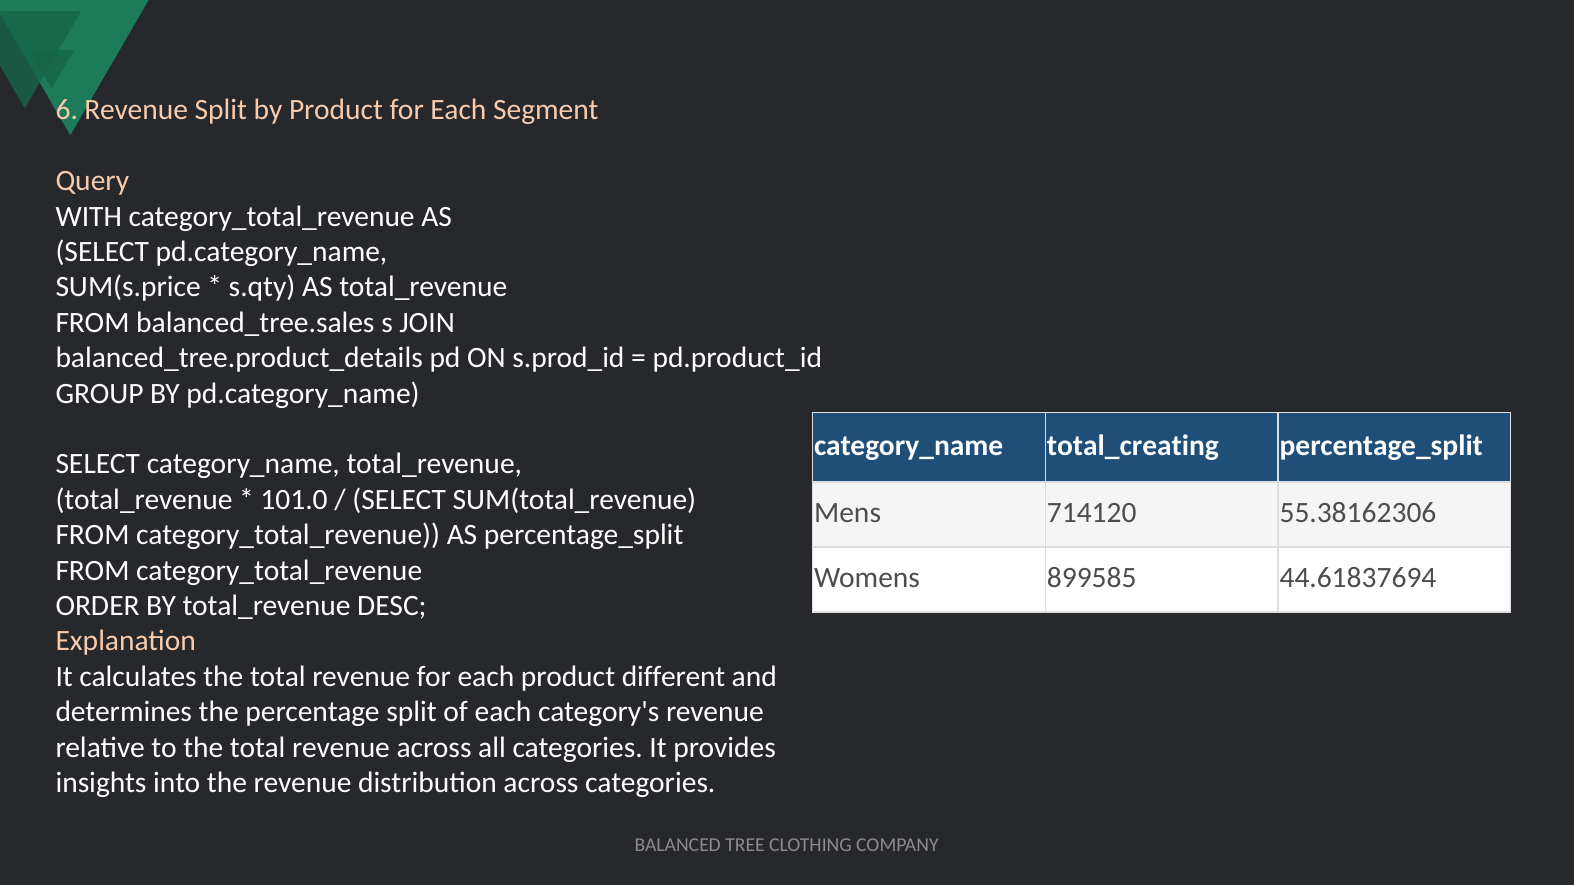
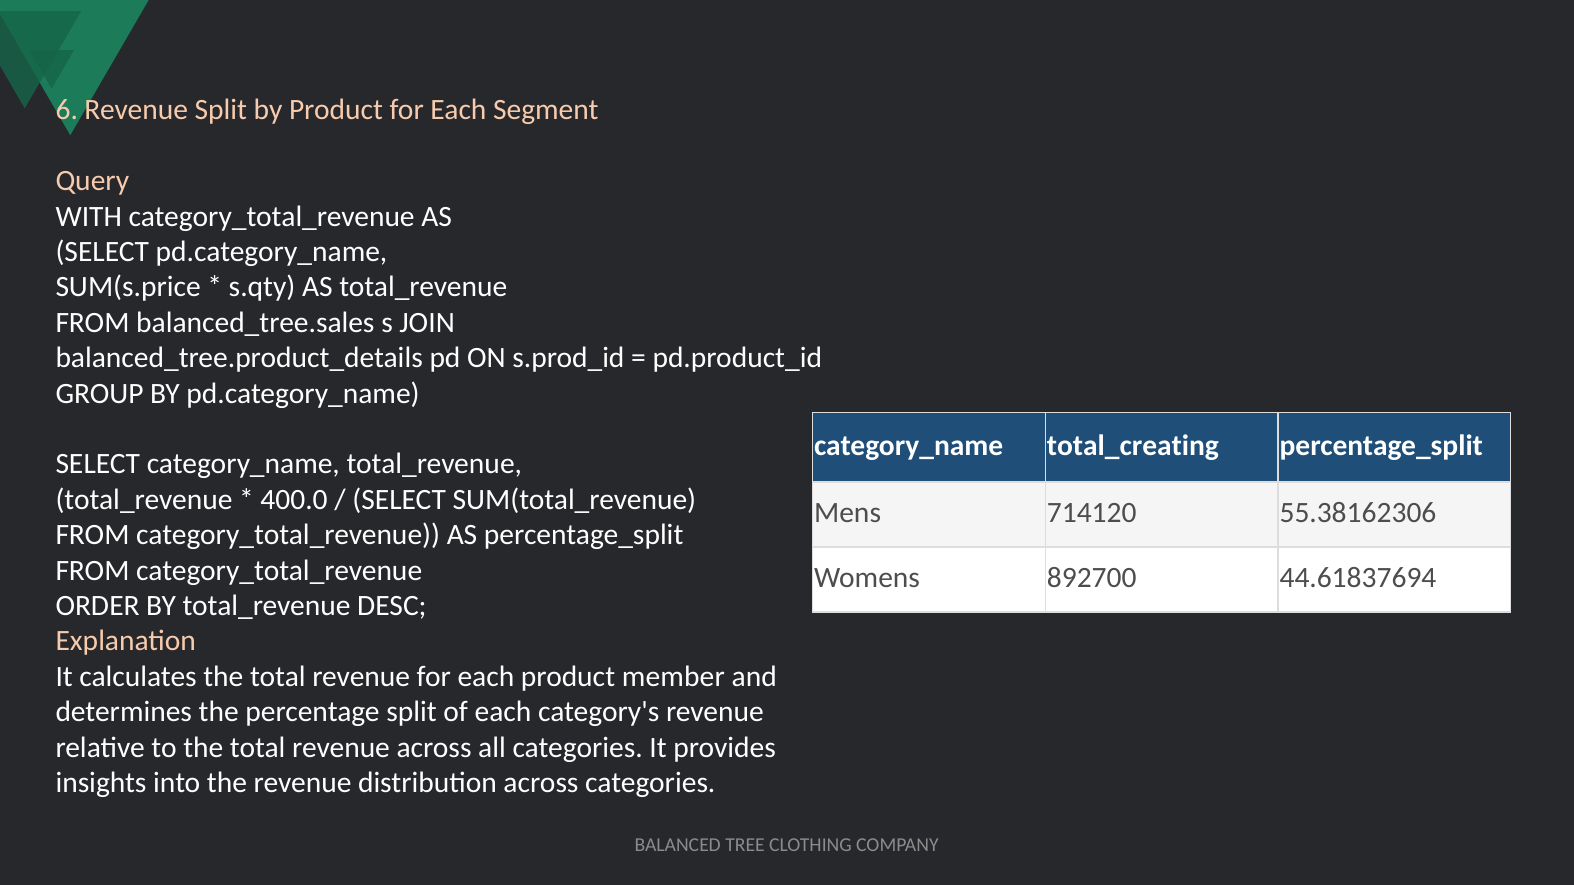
101.0: 101.0 -> 400.0 (294, 500)
899585: 899585 -> 892700 (1092, 578)
different: different -> member (673, 677)
